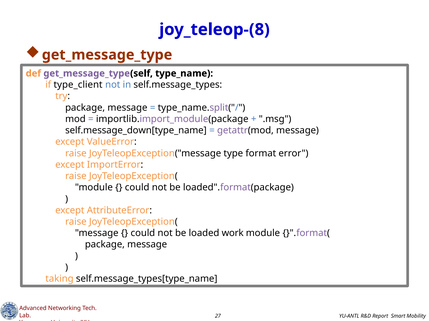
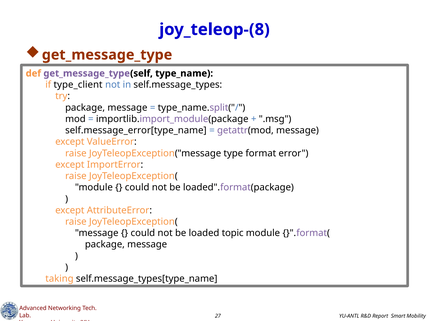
self.message_down[type_name: self.message_down[type_name -> self.message_error[type_name (136, 131)
work: work -> topic (233, 234)
